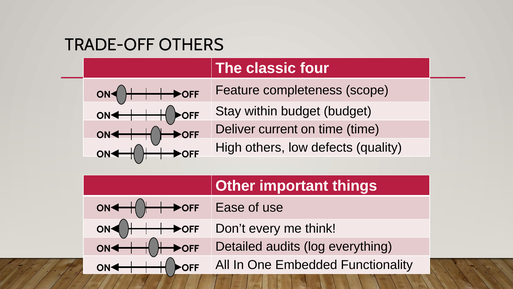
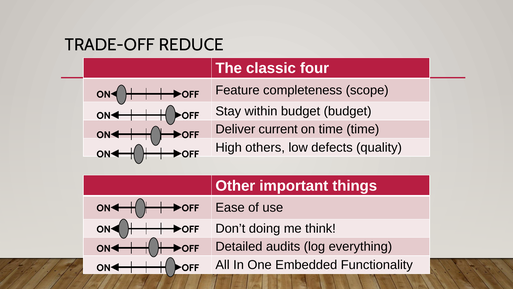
TRADE-OFF OTHERS: OTHERS -> REDUCE (191, 45)
every: every -> doing (265, 228)
